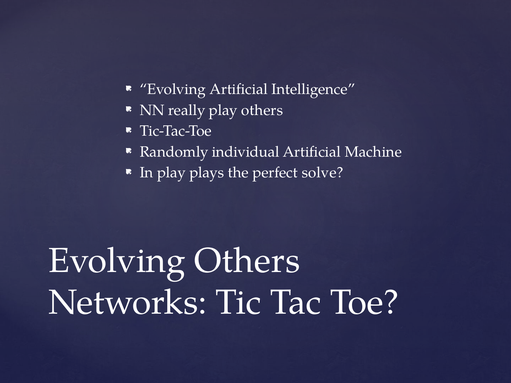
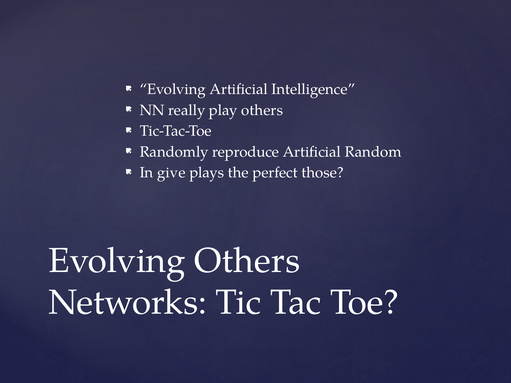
individual: individual -> reproduce (246, 152)
Machine: Machine -> Random (373, 152)
In play: play -> give (171, 173)
solve: solve -> those (323, 173)
